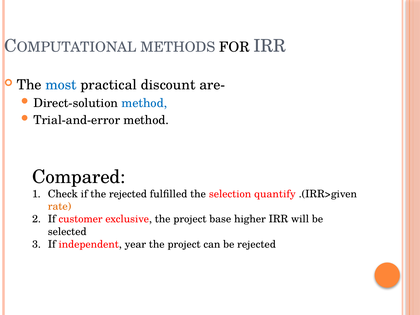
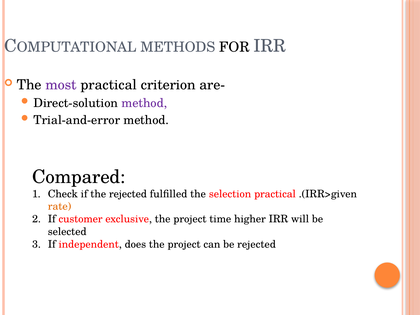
most colour: blue -> purple (61, 85)
discount: discount -> criterion (168, 85)
method colour: blue -> purple (144, 103)
selection quantify: quantify -> practical (275, 194)
base: base -> time (220, 219)
year: year -> does (135, 244)
